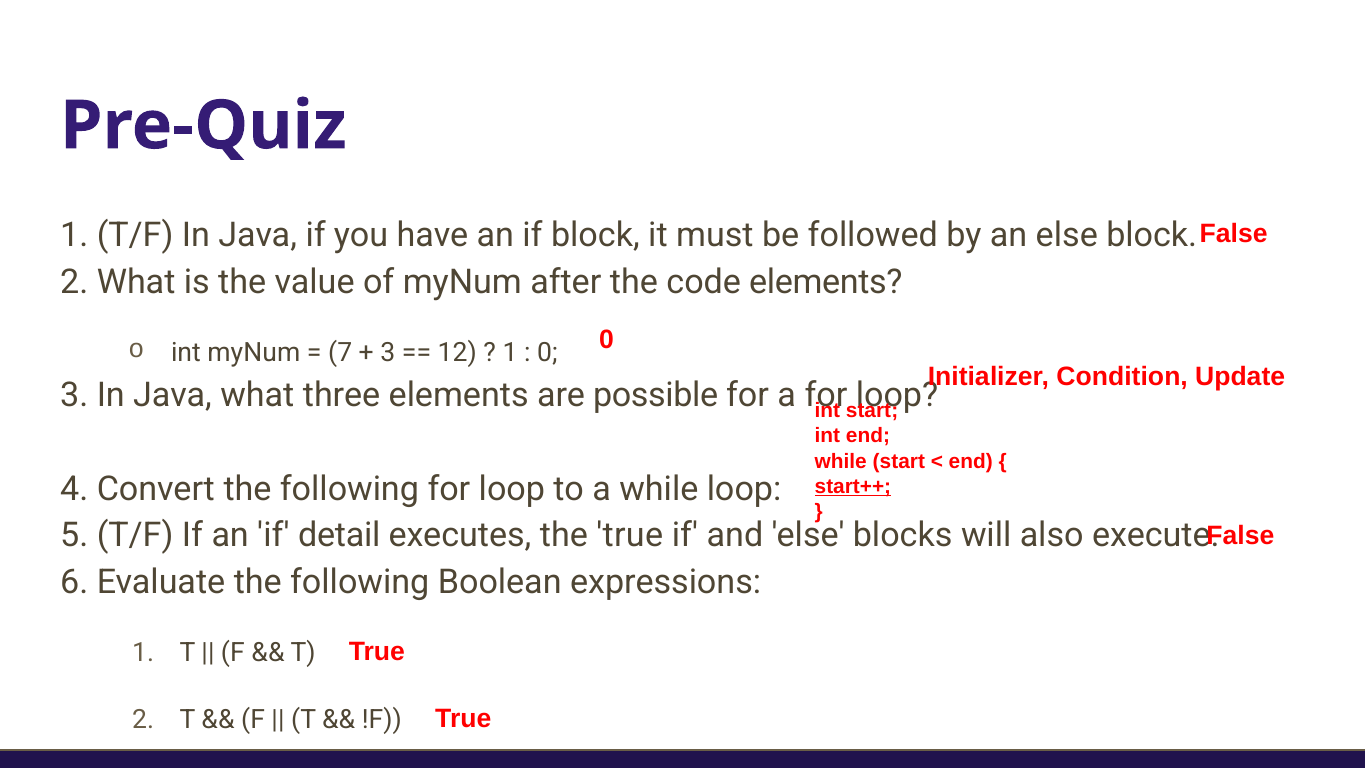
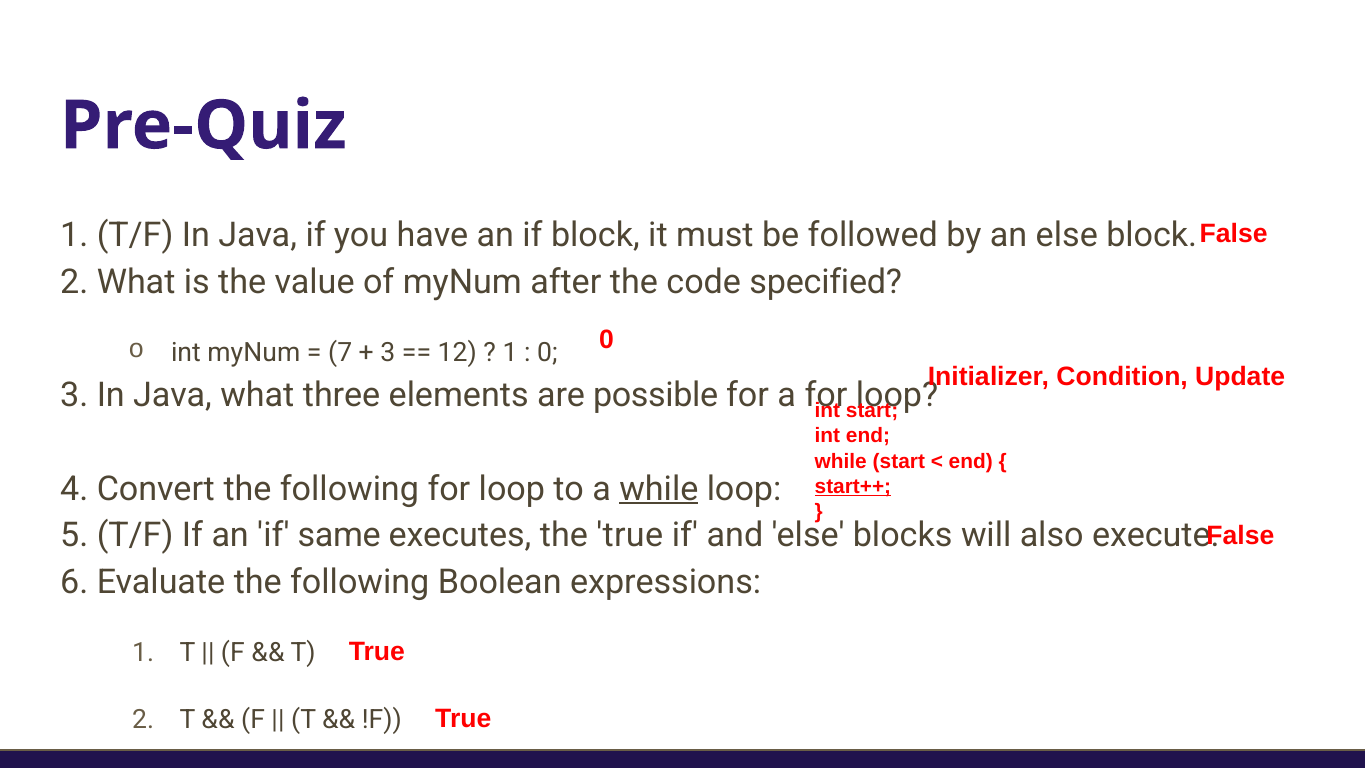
code elements: elements -> specified (826, 282)
while underline: none -> present (659, 489)
detail: detail -> same (339, 535)
